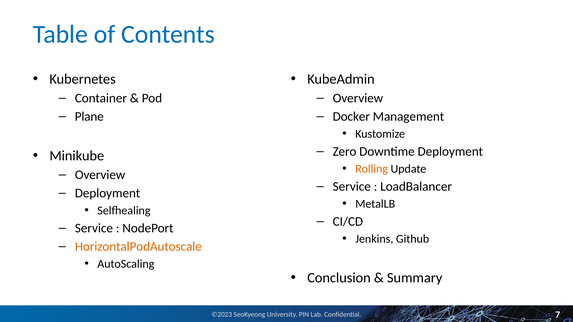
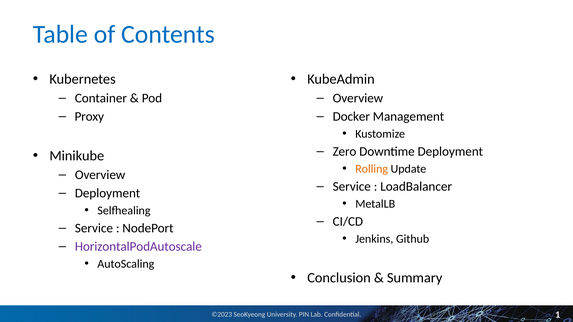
Plane: Plane -> Proxy (89, 117)
HorizontalPodAutoscale colour: orange -> purple (138, 247)
7: 7 -> 1 (558, 315)
